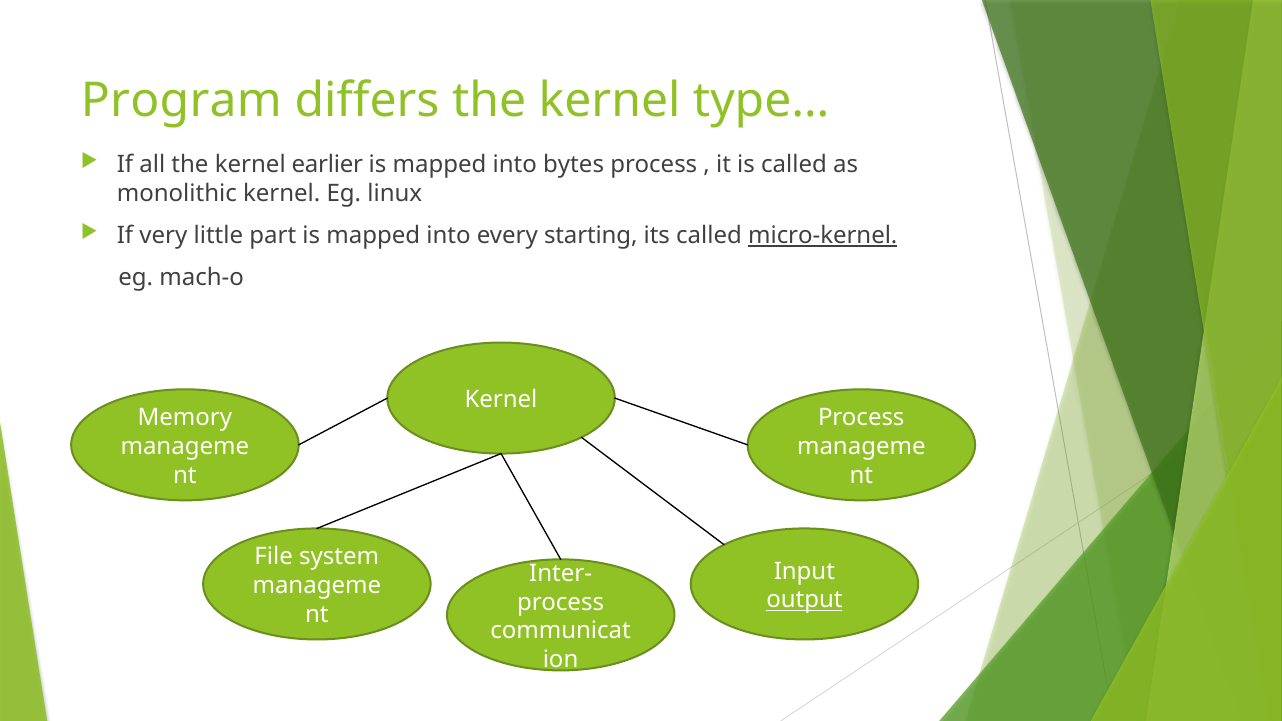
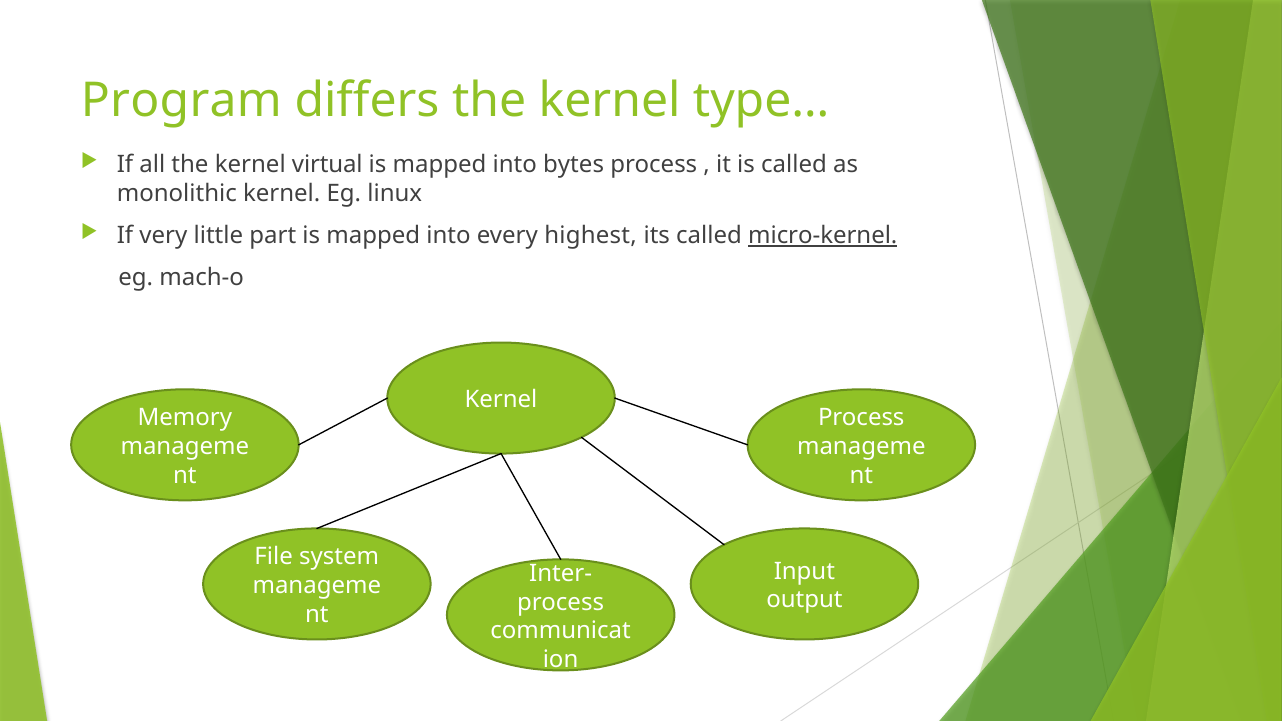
earlier: earlier -> virtual (327, 164)
starting: starting -> highest (591, 236)
output underline: present -> none (804, 600)
